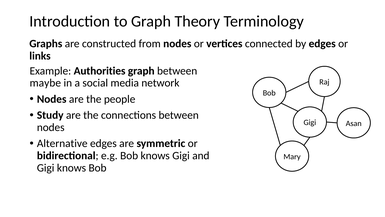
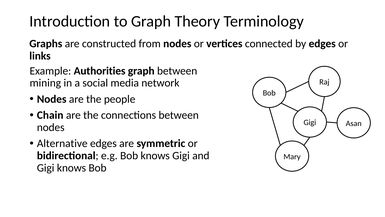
maybe: maybe -> mining (45, 83)
Study: Study -> Chain (50, 115)
